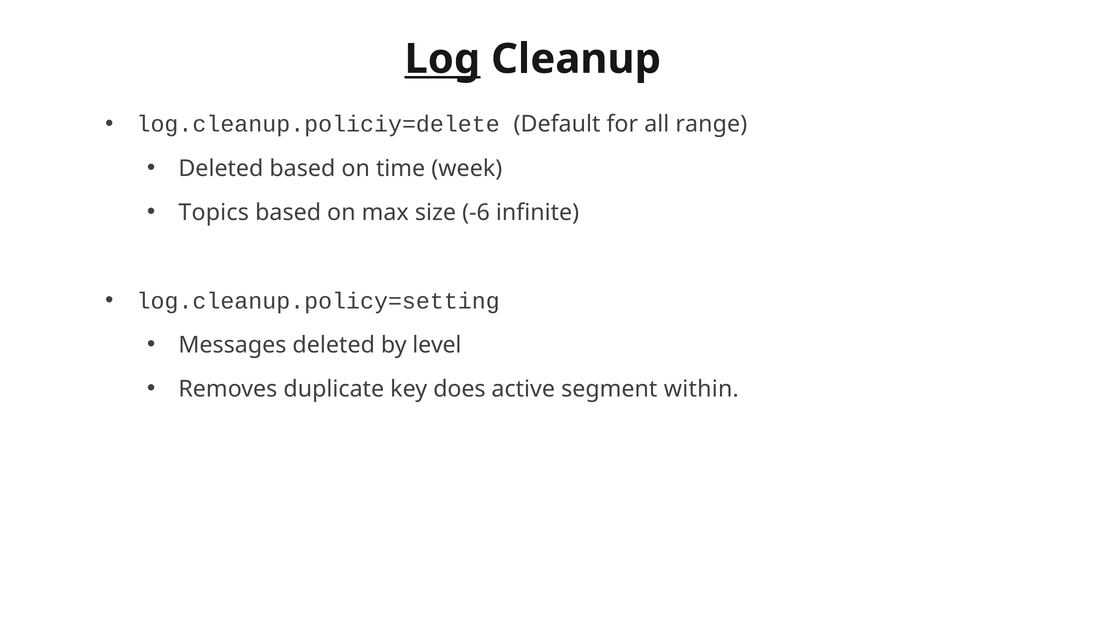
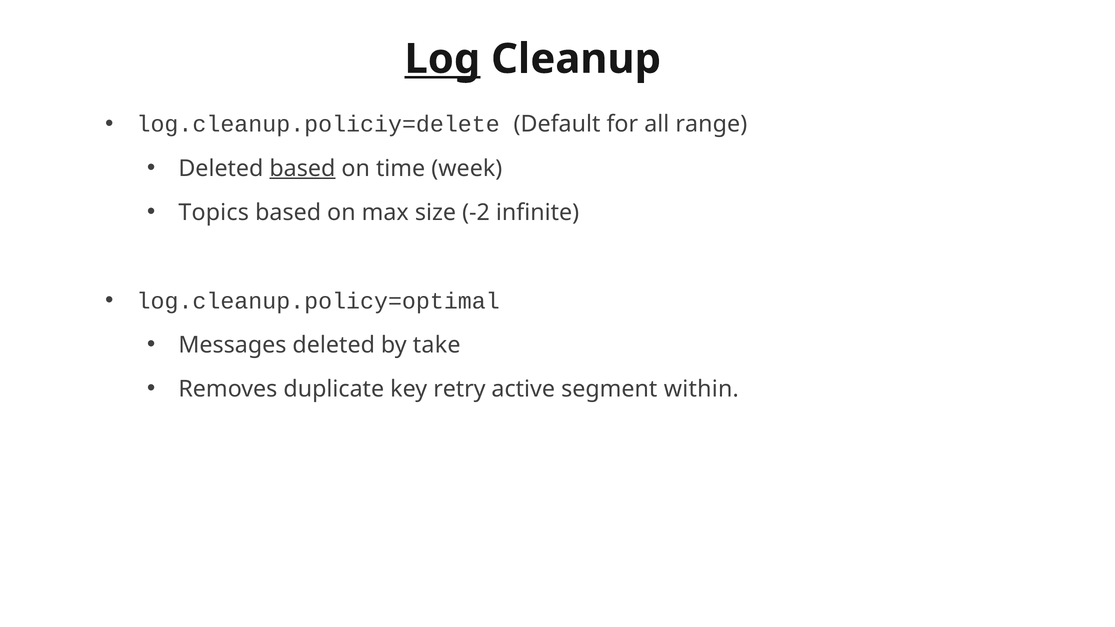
based underline: none -> present (302, 169)
-6: -6 -> -2 (476, 213)
log.cleanup.policy=setting: log.cleanup.policy=setting -> log.cleanup.policy=optimal (318, 301)
level: level -> take (437, 345)
does: does -> retry (459, 389)
